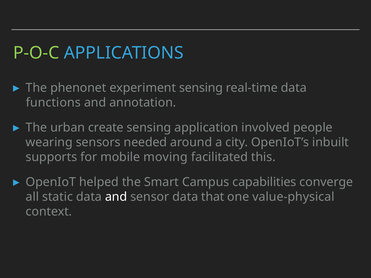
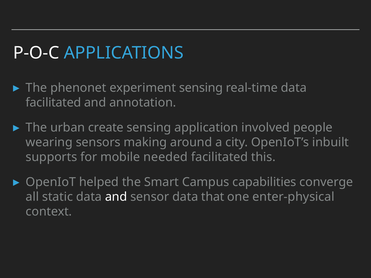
P-O-C colour: light green -> white (36, 53)
functions: functions -> facilitated (53, 103)
needed: needed -> making (145, 142)
moving: moving -> needed (166, 157)
value-physical: value-physical -> enter-physical (293, 197)
